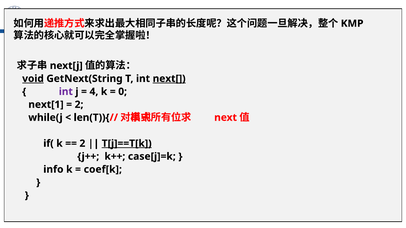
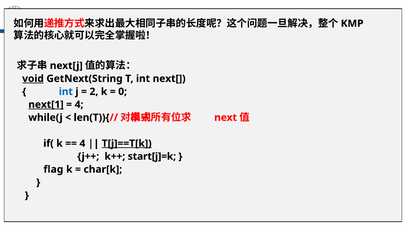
next[ underline: present -> none (169, 79)
int colour: purple -> blue (66, 92)
4: 4 -> 2 (94, 92)
next[1 underline: none -> present (46, 105)
2: 2 -> 4 (79, 105)
2: 2 -> 4 (82, 144)
case[j]=k: case[j]=k -> start[j]=k (152, 157)
info: info -> flag (53, 170)
coef[k: coef[k -> char[k (103, 170)
